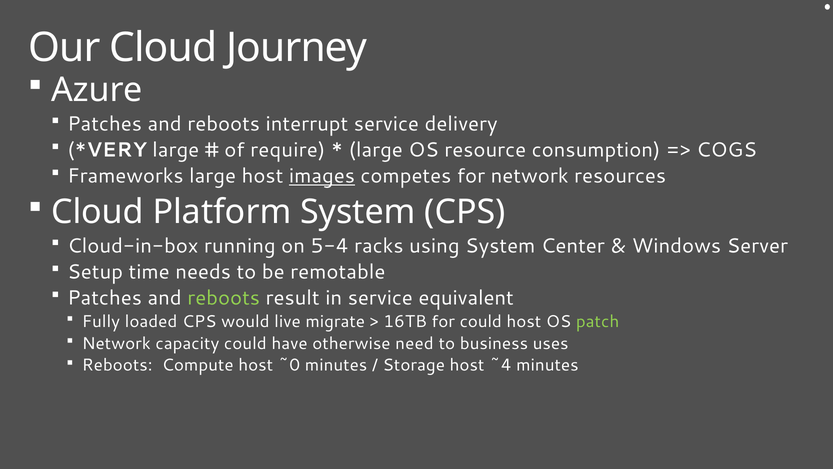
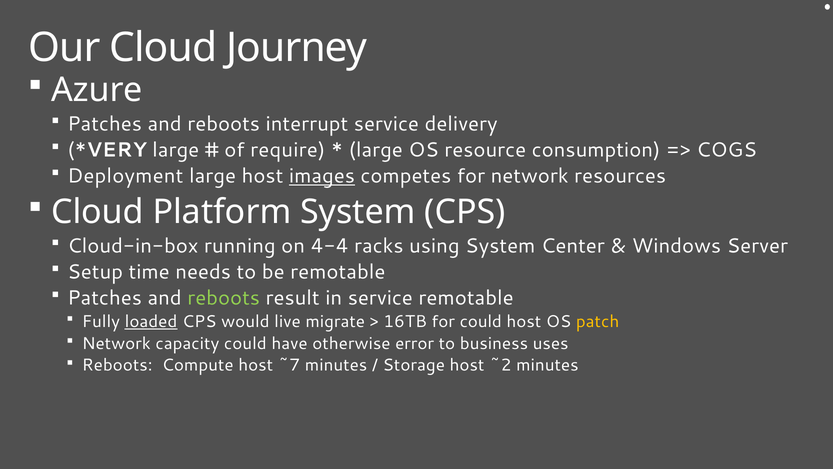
Frameworks: Frameworks -> Deployment (125, 176)
5-4: 5-4 -> 4-4 (330, 246)
service equivalent: equivalent -> remotable (466, 298)
loaded underline: none -> present (151, 321)
patch colour: light green -> yellow (598, 321)
need: need -> error (415, 343)
~0: ~0 -> ~7 (289, 365)
~4: ~4 -> ~2 (500, 365)
